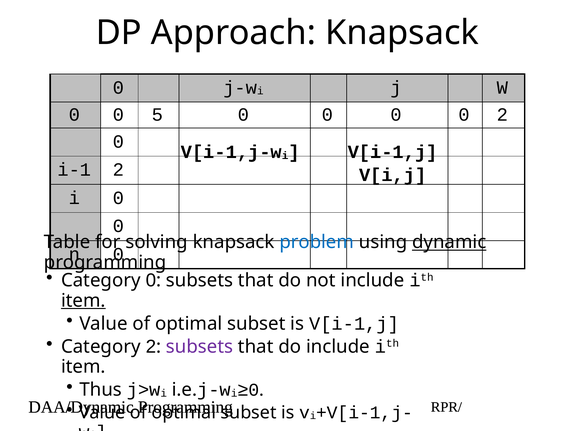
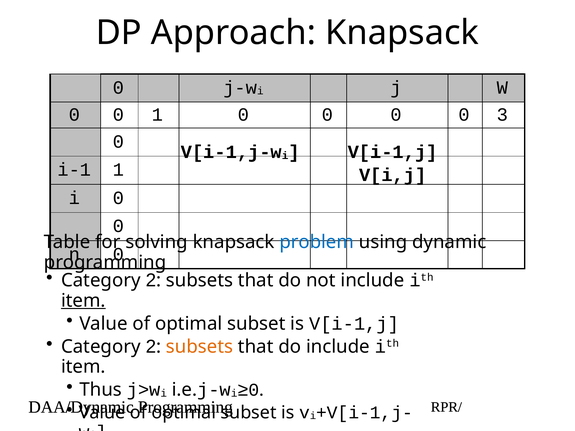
0 5: 5 -> 1 (157, 115)
0 2: 2 -> 3 (502, 115)
i-1 2: 2 -> 1 (118, 170)
dynamic underline: present -> none (449, 242)
0: 0 -> 2 (151, 281)
subsets colour: purple -> orange (199, 347)
